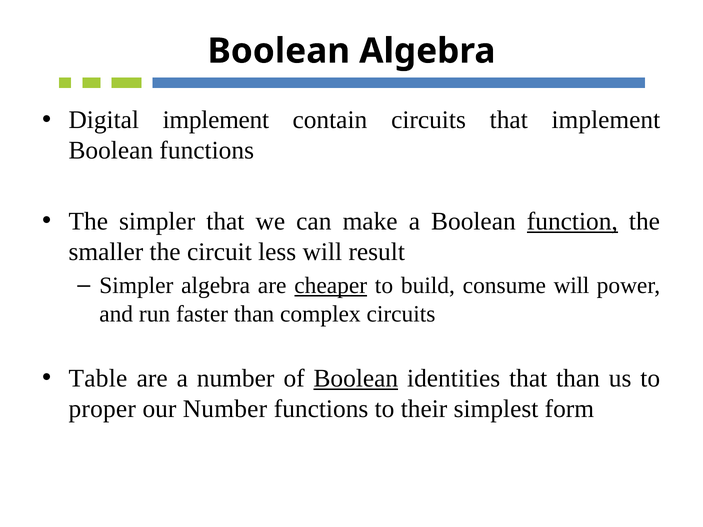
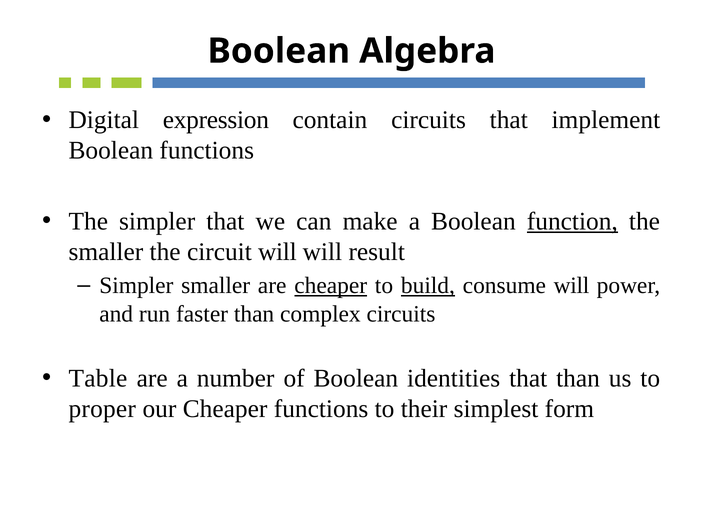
Digital implement: implement -> expression (216, 120)
circuit less: less -> will (277, 252)
Simpler algebra: algebra -> smaller (216, 286)
build underline: none -> present (428, 286)
Boolean underline: present -> none (356, 378)
our Number: Number -> Cheaper (225, 409)
